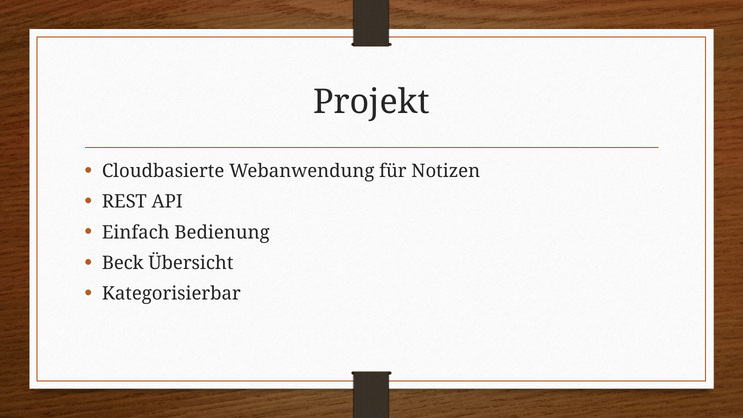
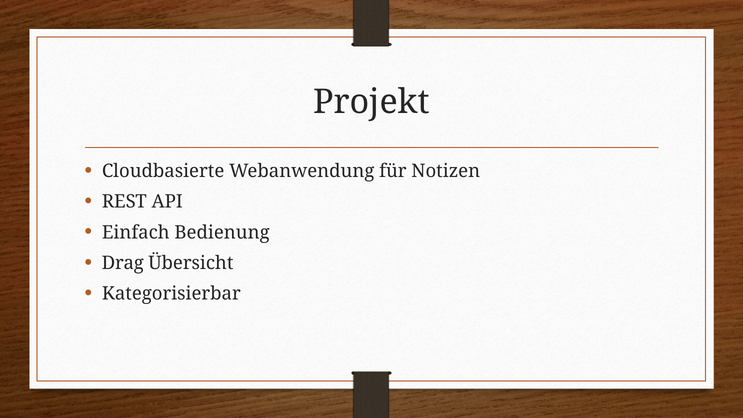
Beck: Beck -> Drag (123, 263)
